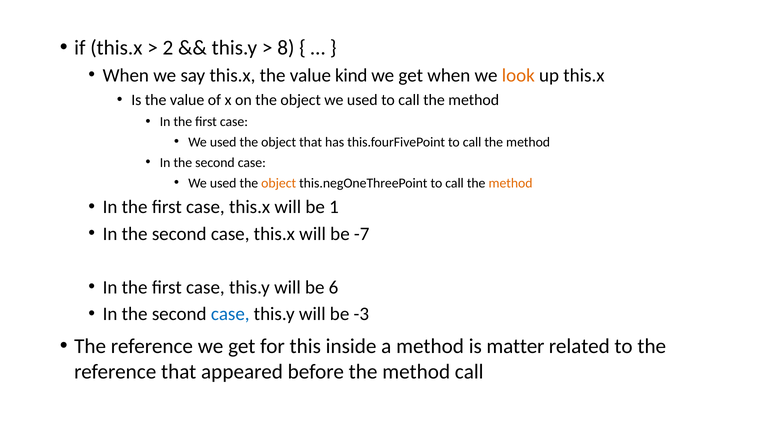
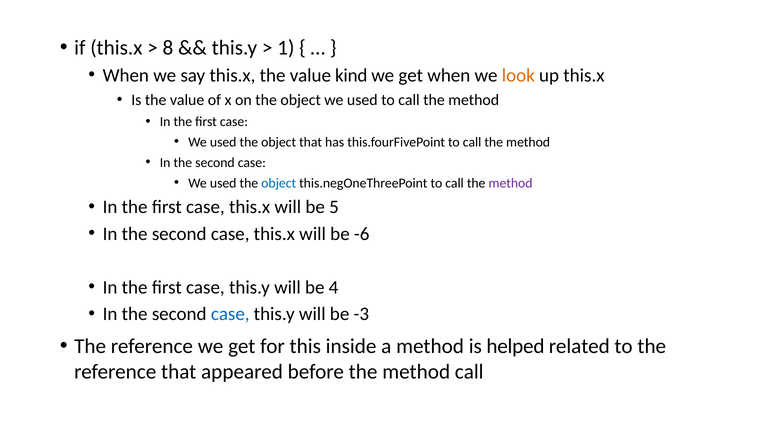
2: 2 -> 8 (168, 48)
8: 8 -> 1 (286, 48)
object colour: orange -> blue (279, 183)
method colour: orange -> purple (511, 183)
1: 1 -> 5 (334, 207)
-7: -7 -> -6 (362, 234)
6: 6 -> 4 (334, 287)
matter: matter -> helped (515, 346)
